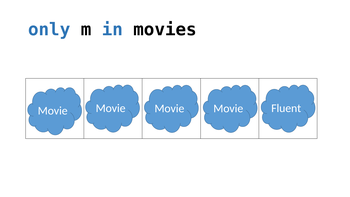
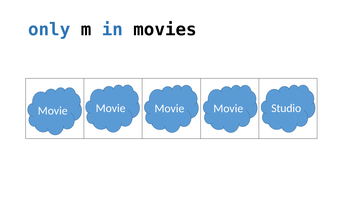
Fluent: Fluent -> Studio (286, 108)
